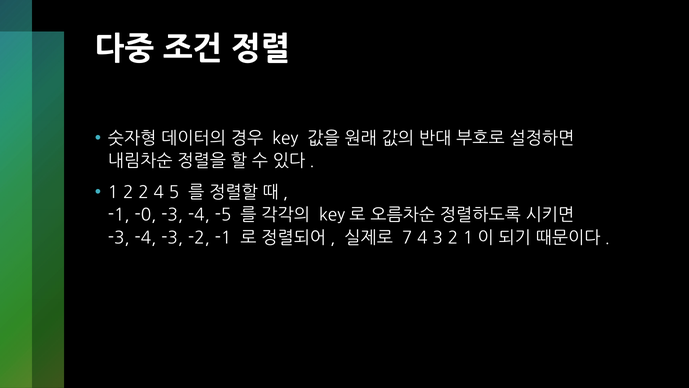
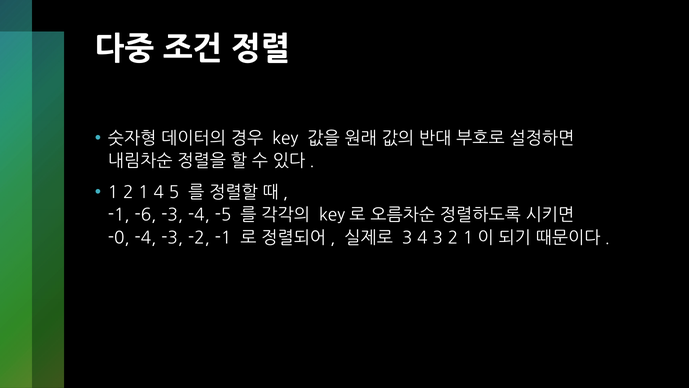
2 2: 2 -> 1 (144, 192)
-0: -0 -> -6 (145, 215)
-3: -3 -> -0 (119, 238)
7: 7 -> 3 (407, 238)
